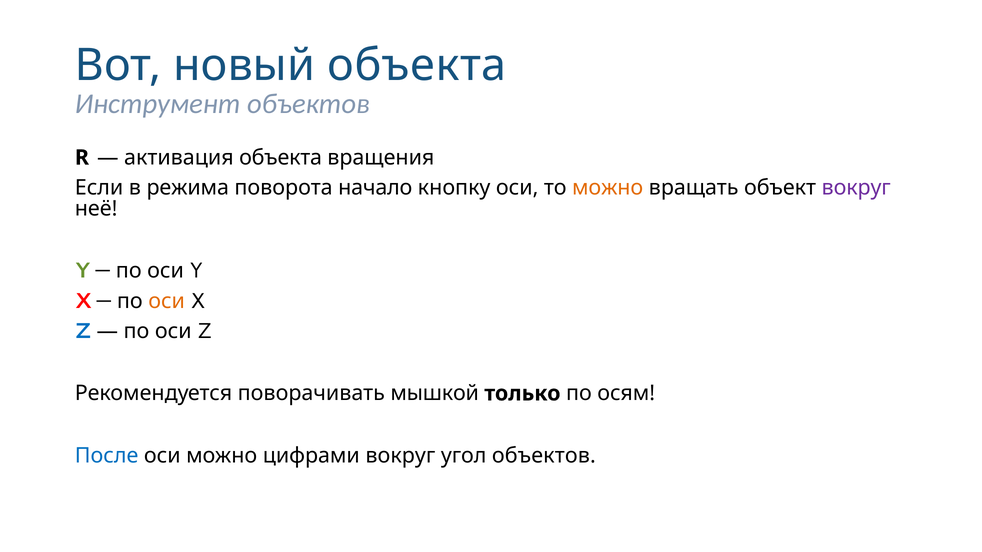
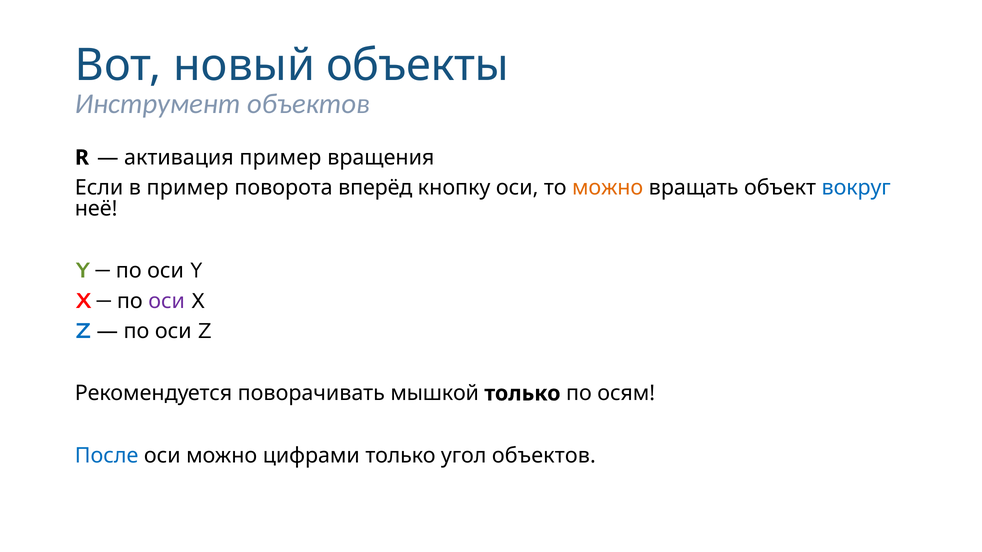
новый объекта: объекта -> объекты (417, 66)
активация объекта: объекта -> пример (280, 158)
в режима: режима -> пример (188, 188)
начало: начало -> вперёд (375, 188)
вокруг colour: purple -> blue (856, 188)
оси colour: orange -> purple (167, 301)
цифрами вокруг: вокруг -> только (401, 456)
